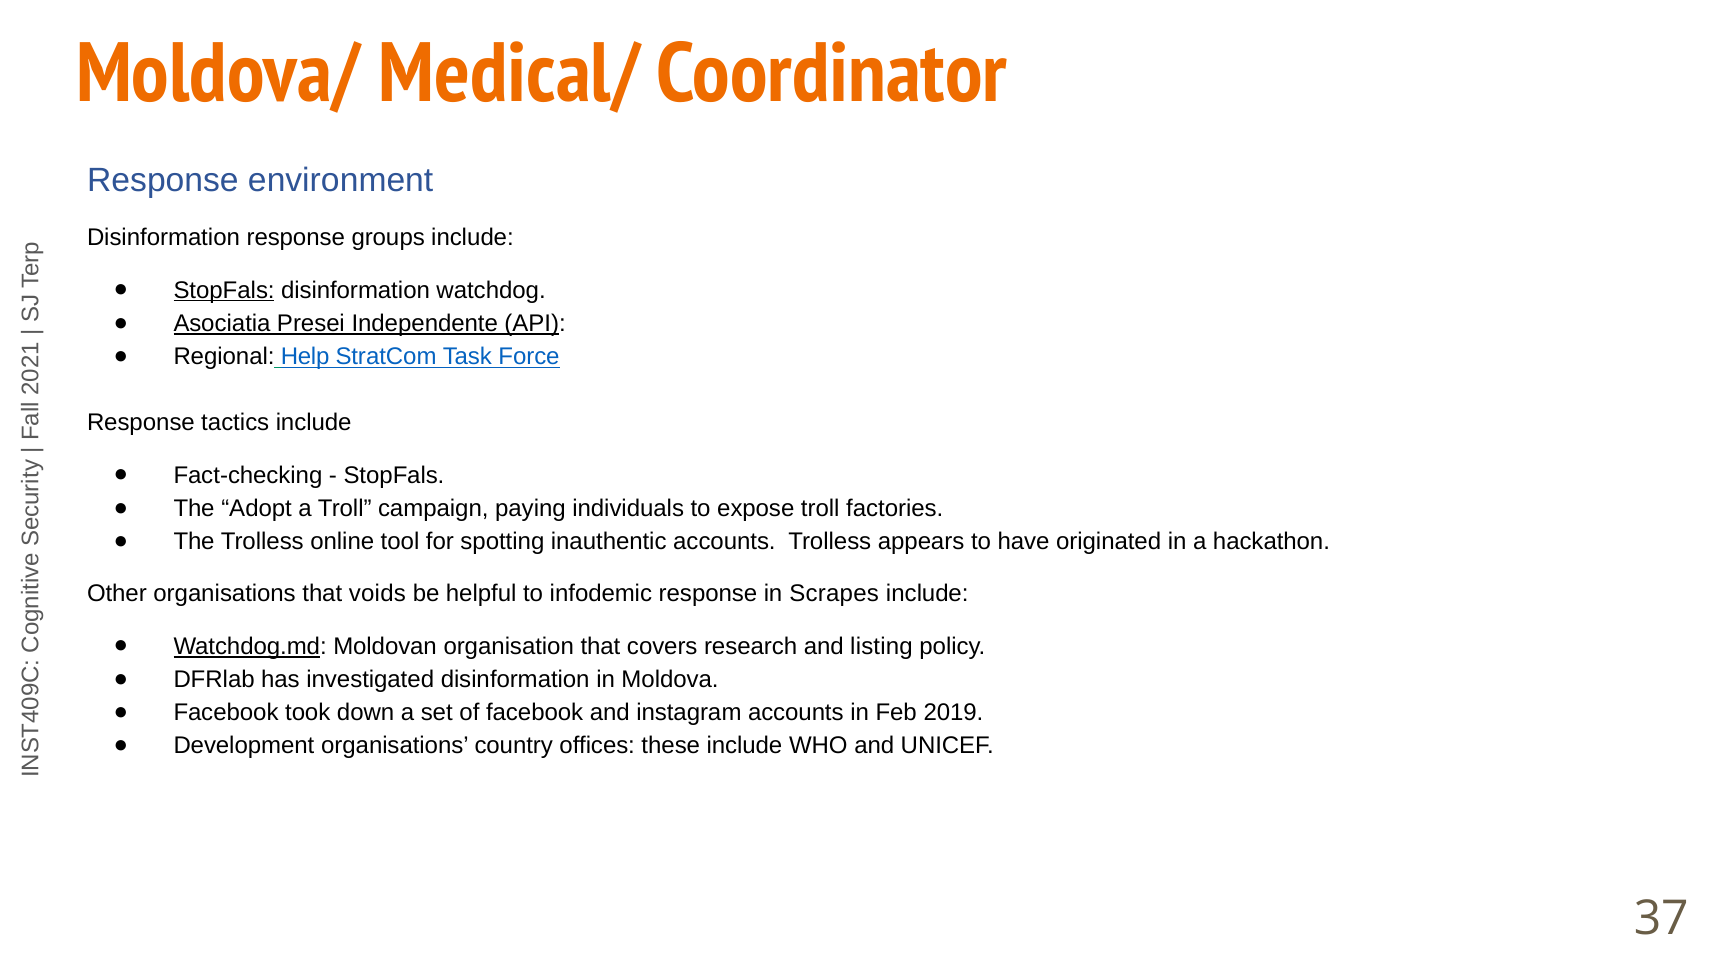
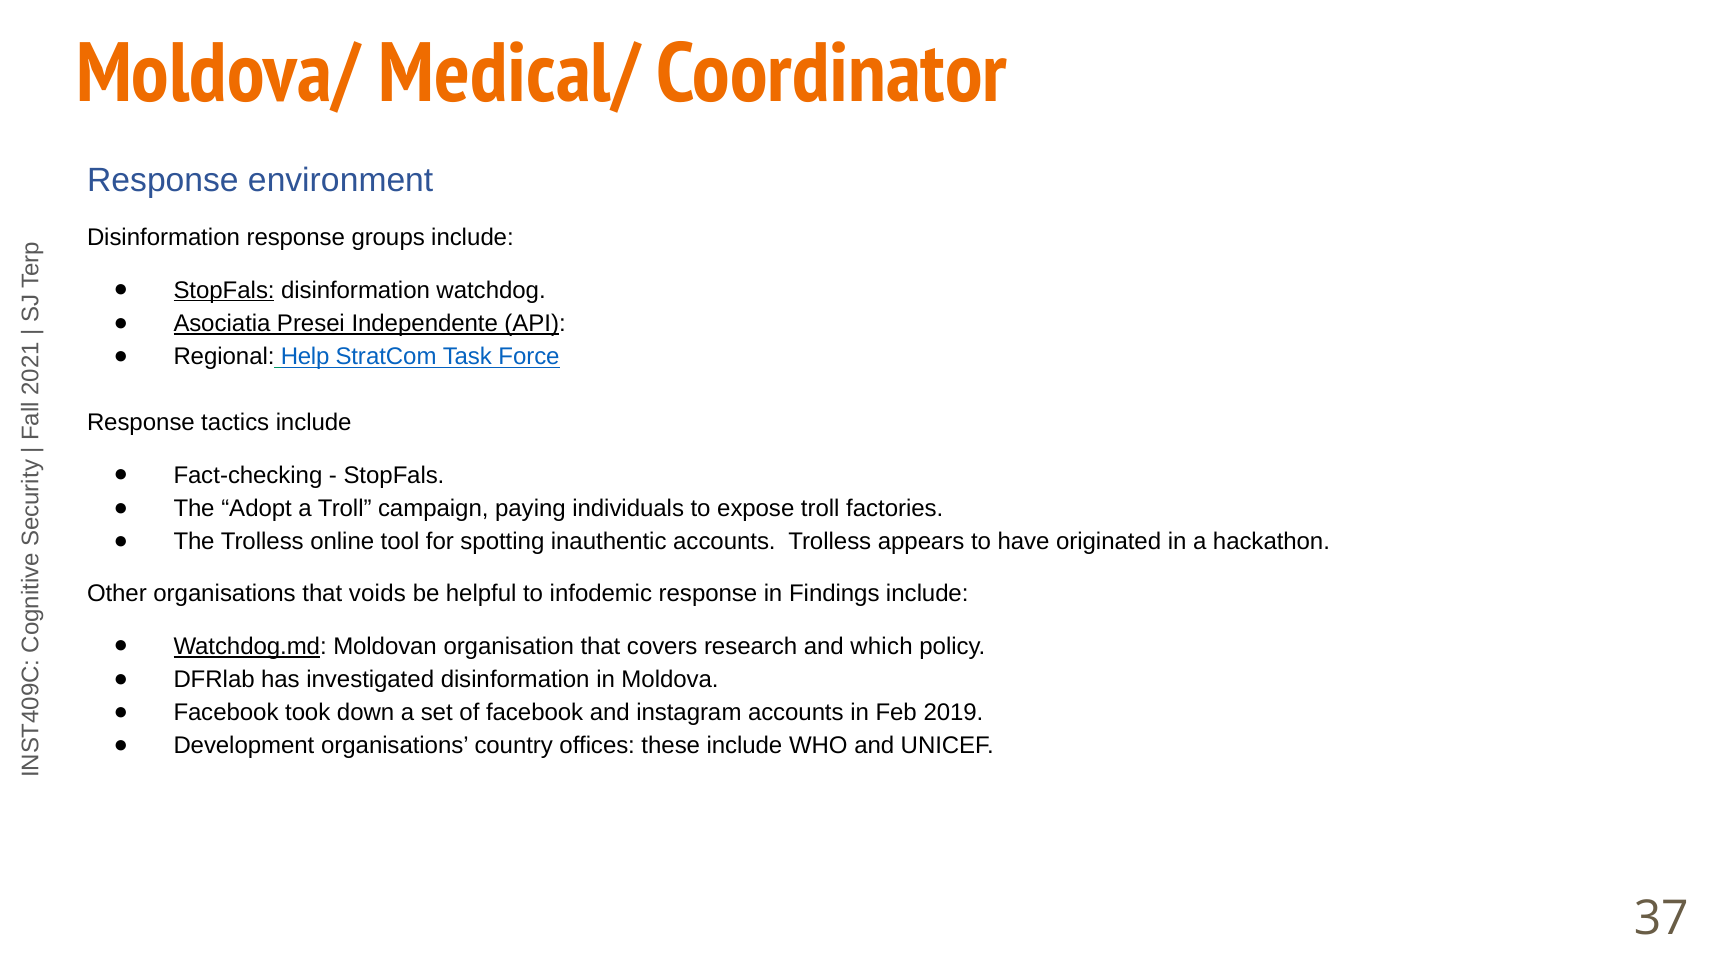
Scrapes: Scrapes -> Findings (834, 594)
listing: listing -> which (881, 646)
